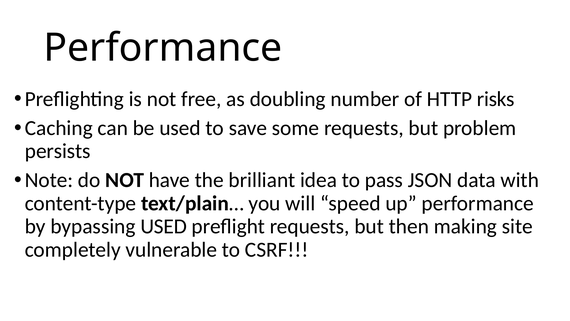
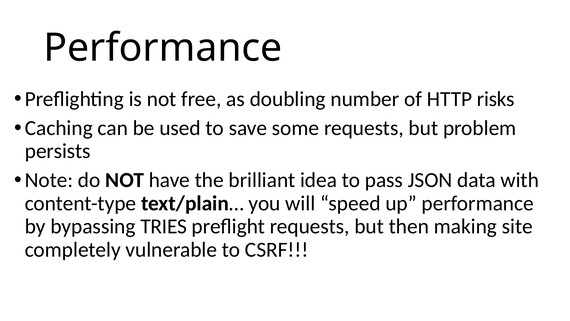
bypassing USED: USED -> TRIES (164, 226)
